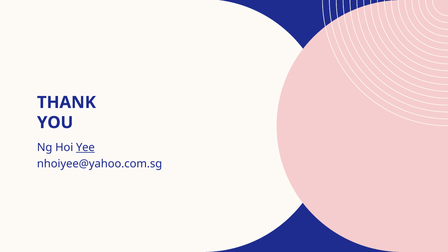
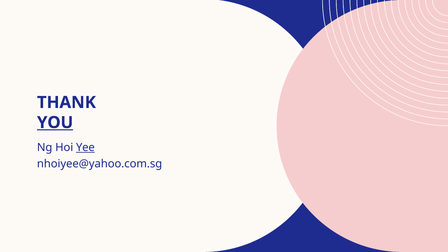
YOU underline: none -> present (55, 123)
